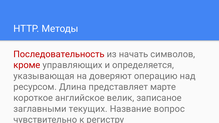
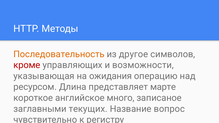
Последовательность colour: red -> orange (59, 54)
начать: начать -> другое (133, 54)
определяется: определяется -> возможности (143, 65)
доверяют: доверяют -> ожидания (111, 76)
велик: велик -> много (121, 98)
